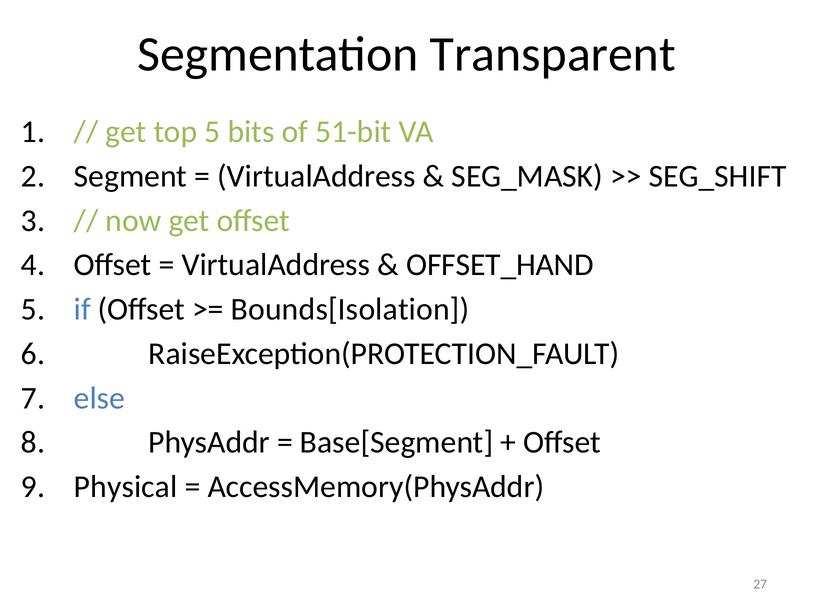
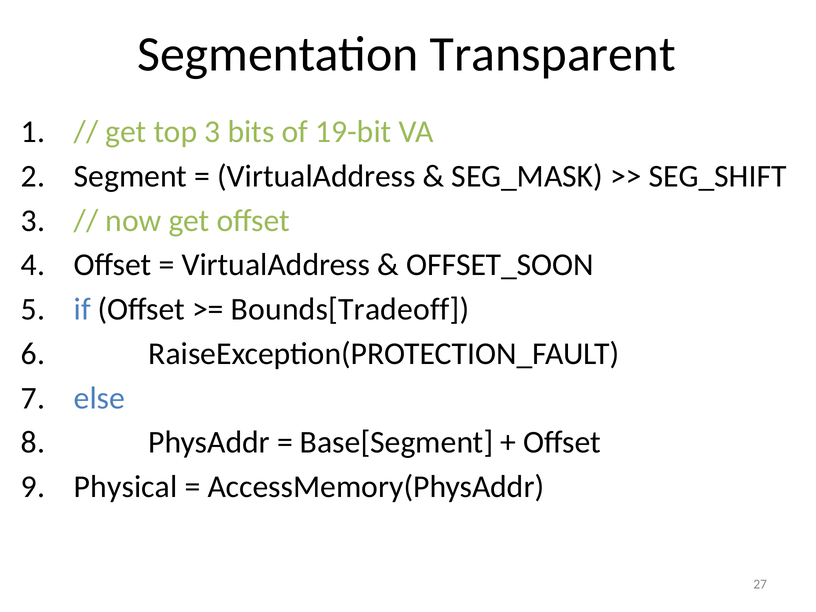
top 5: 5 -> 3 (212, 132)
51-bit: 51-bit -> 19-bit (353, 132)
OFFSET_HAND: OFFSET_HAND -> OFFSET_SOON (500, 265)
Bounds[Isolation: Bounds[Isolation -> Bounds[Tradeoff (350, 309)
